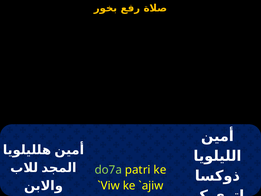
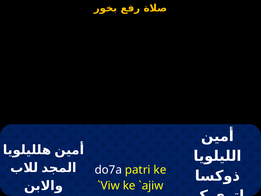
do7a colour: light green -> white (108, 170)
